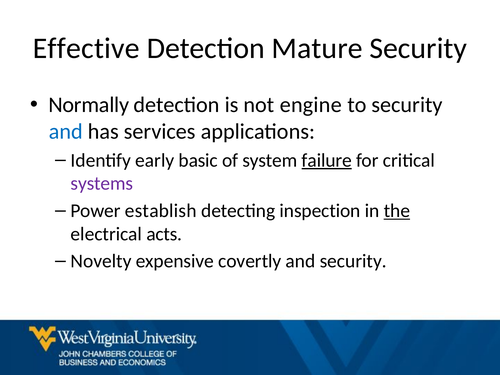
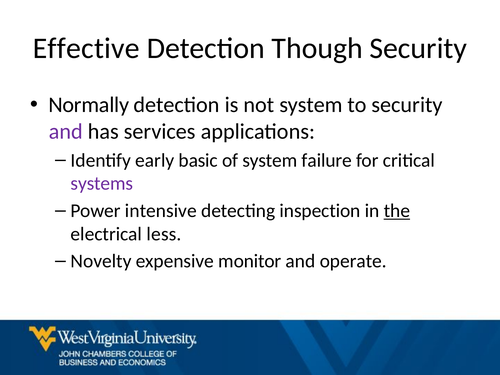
Mature: Mature -> Though (317, 48)
not engine: engine -> system (311, 105)
and colour: blue -> purple (66, 132)
failure underline: present -> none (327, 160)
establish: establish -> intensive (161, 211)
acts: acts -> less (164, 234)
covertly: covertly -> monitor (250, 261)
and security: security -> operate (353, 261)
